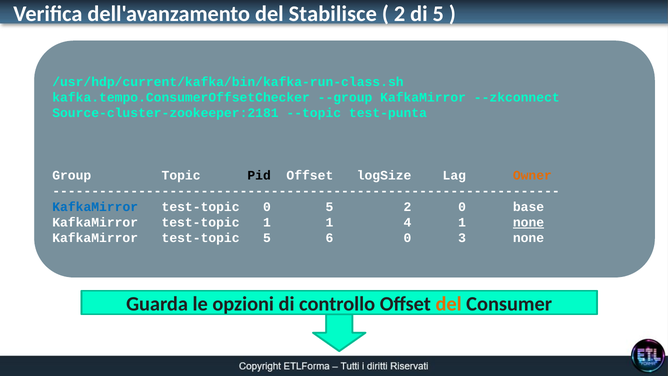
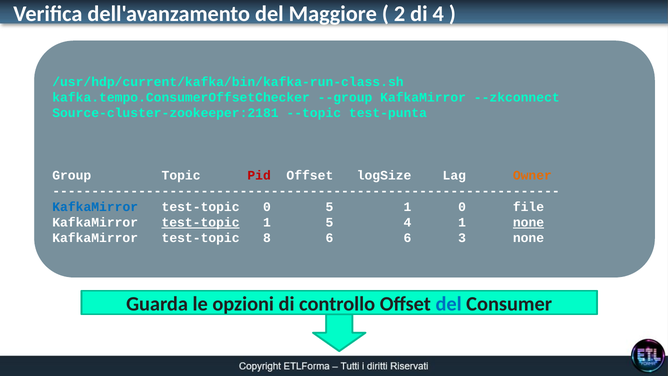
Stabilisce: Stabilisce -> Maggiore (333, 14)
di 5: 5 -> 4 (438, 14)
Pid colour: black -> red (259, 175)
5 2: 2 -> 1 (407, 207)
base: base -> file (529, 207)
test-topic underline: none -> present (201, 222)
1 1: 1 -> 5 (329, 222)
test-topic 5: 5 -> 8 (267, 238)
6 0: 0 -> 6 (407, 238)
del colour: orange -> blue (449, 304)
